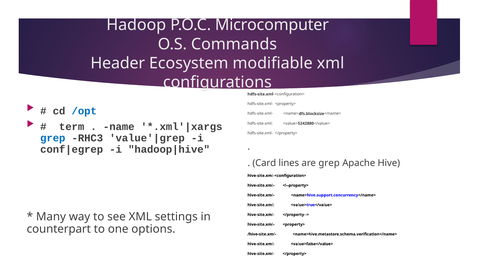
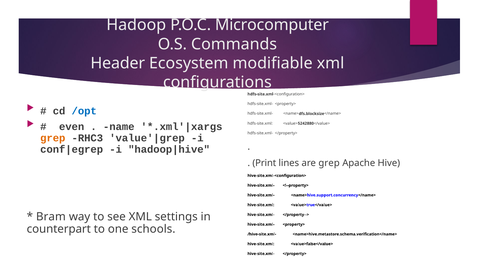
term: term -> even (72, 127)
grep colour: blue -> orange (53, 138)
Card: Card -> Print (264, 163)
Many: Many -> Bram (51, 217)
options: options -> schools (153, 230)
